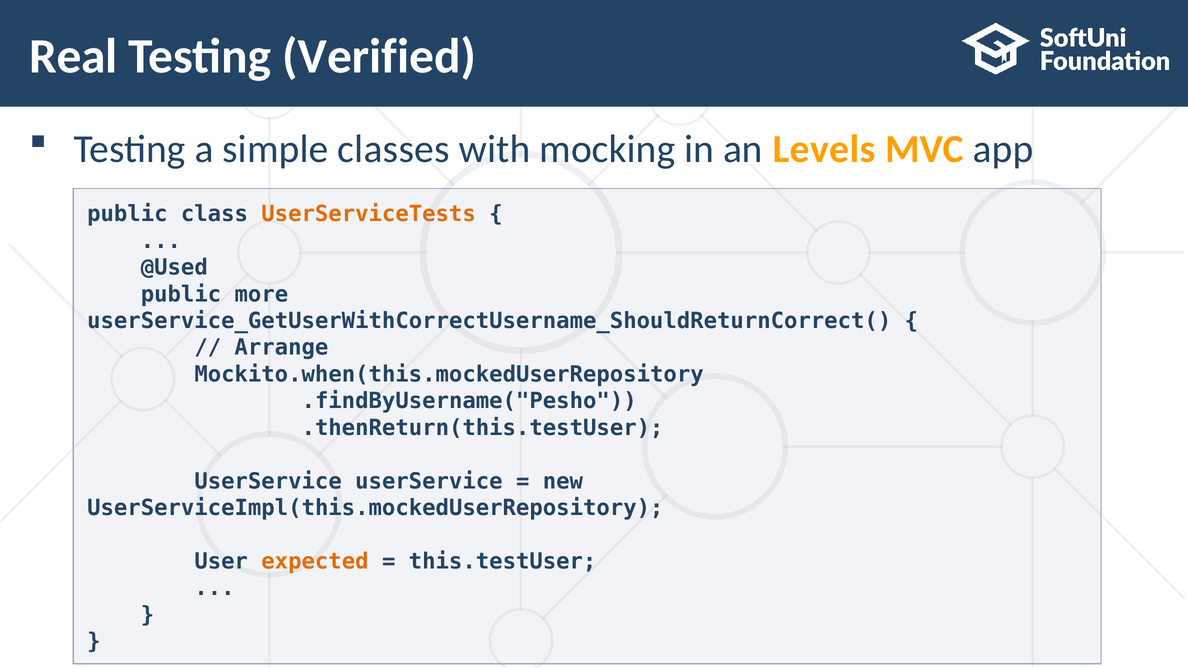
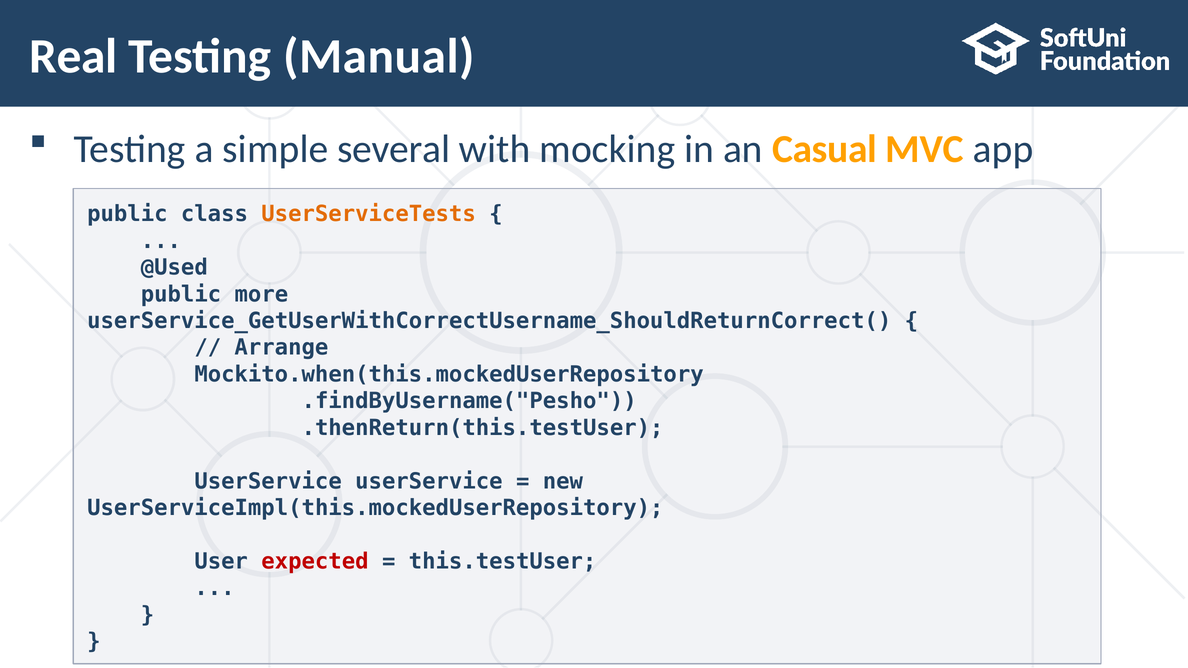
Verified: Verified -> Manual (379, 56)
classes: classes -> several (394, 149)
Levels: Levels -> Casual (825, 149)
expected colour: orange -> red (315, 562)
